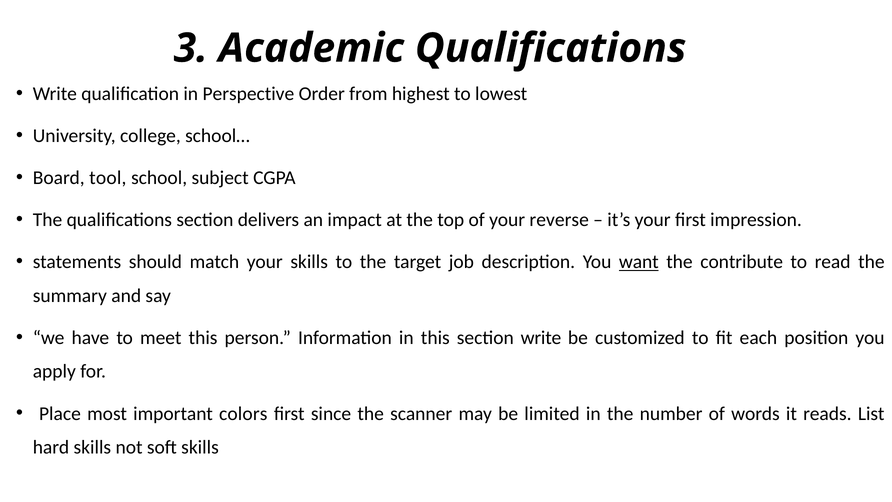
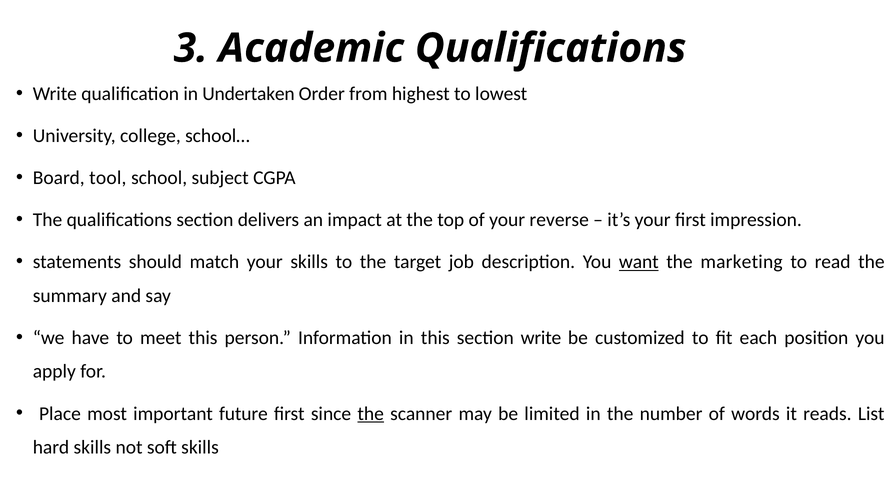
Perspective: Perspective -> Undertaken (248, 94)
contribute: contribute -> marketing (742, 262)
colors: colors -> future (243, 413)
the underline: none -> present (371, 413)
